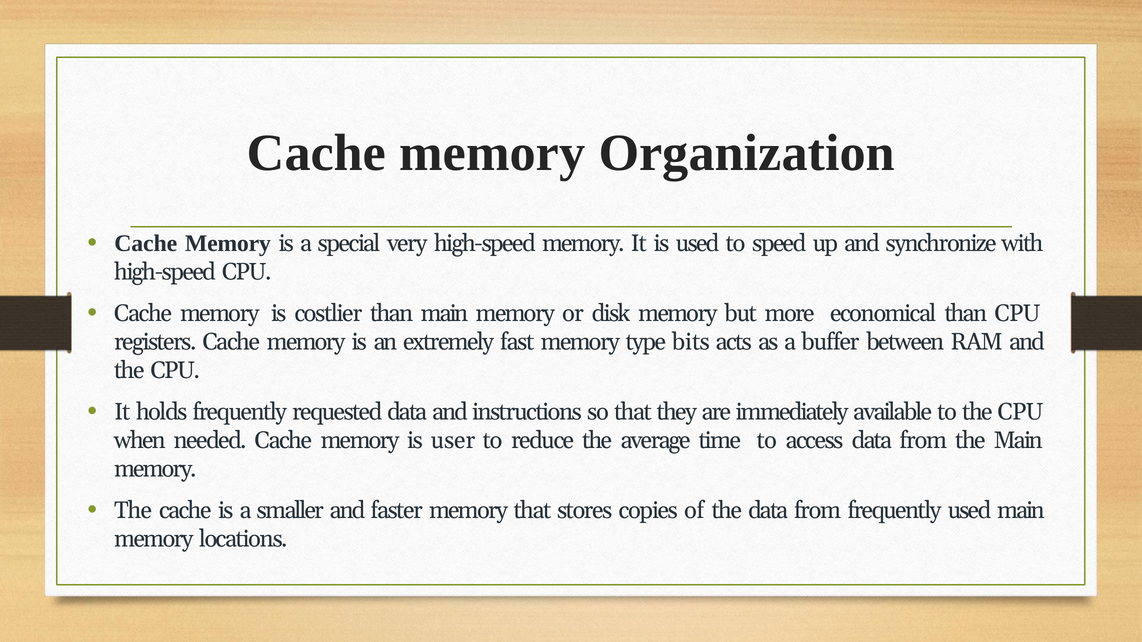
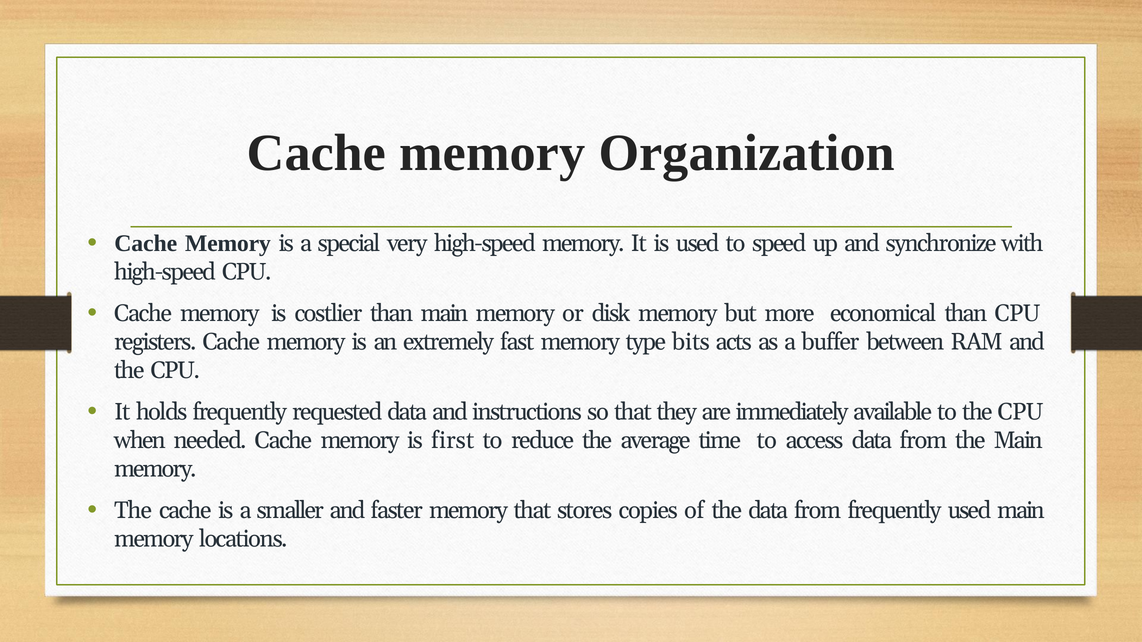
user: user -> first (453, 441)
